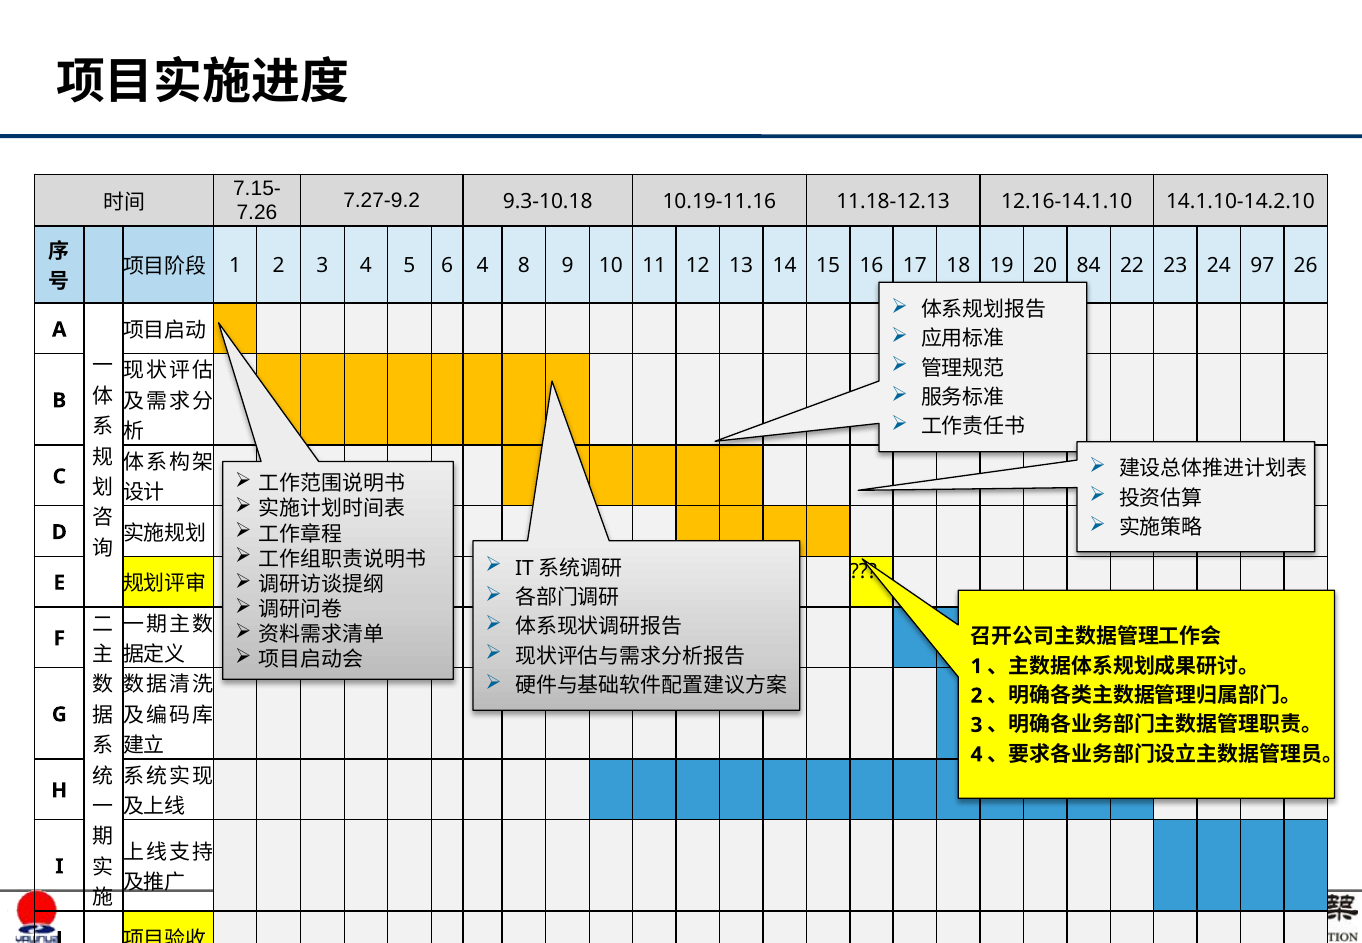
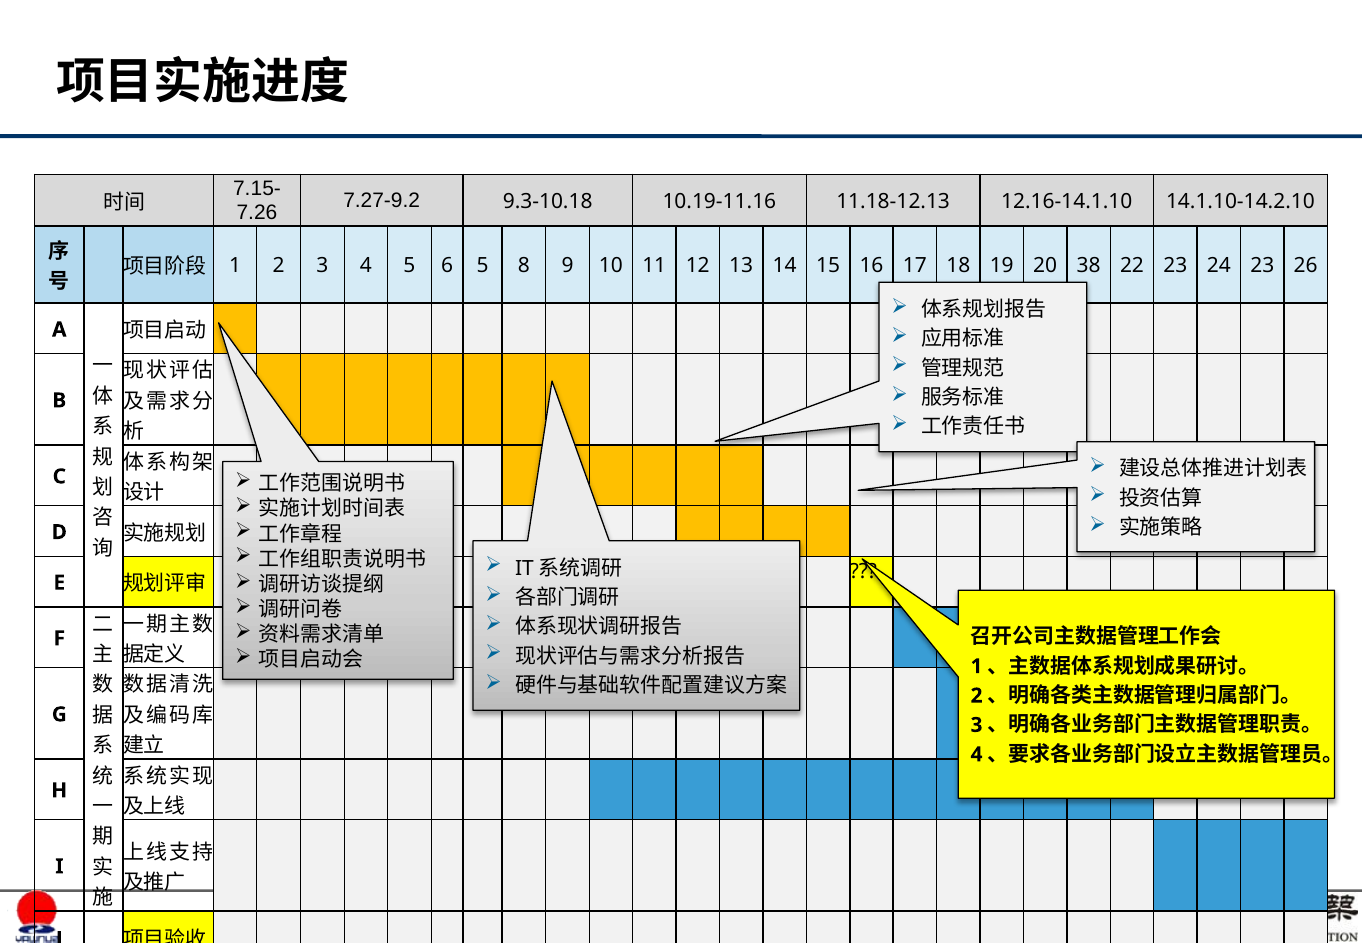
6 4: 4 -> 5 (482, 266)
84: 84 -> 38 (1089, 266)
24 97: 97 -> 23 (1262, 266)
